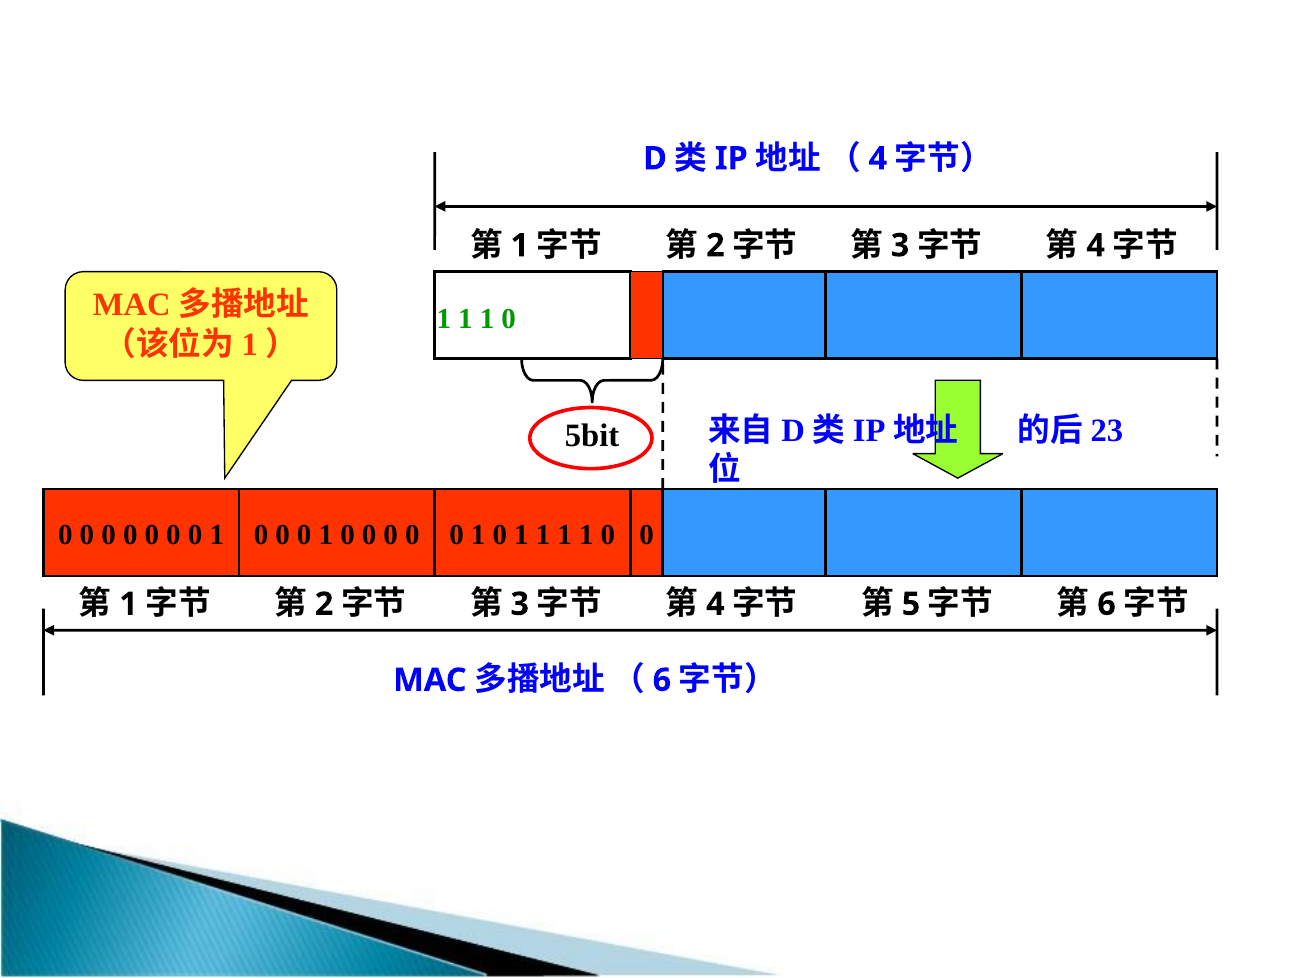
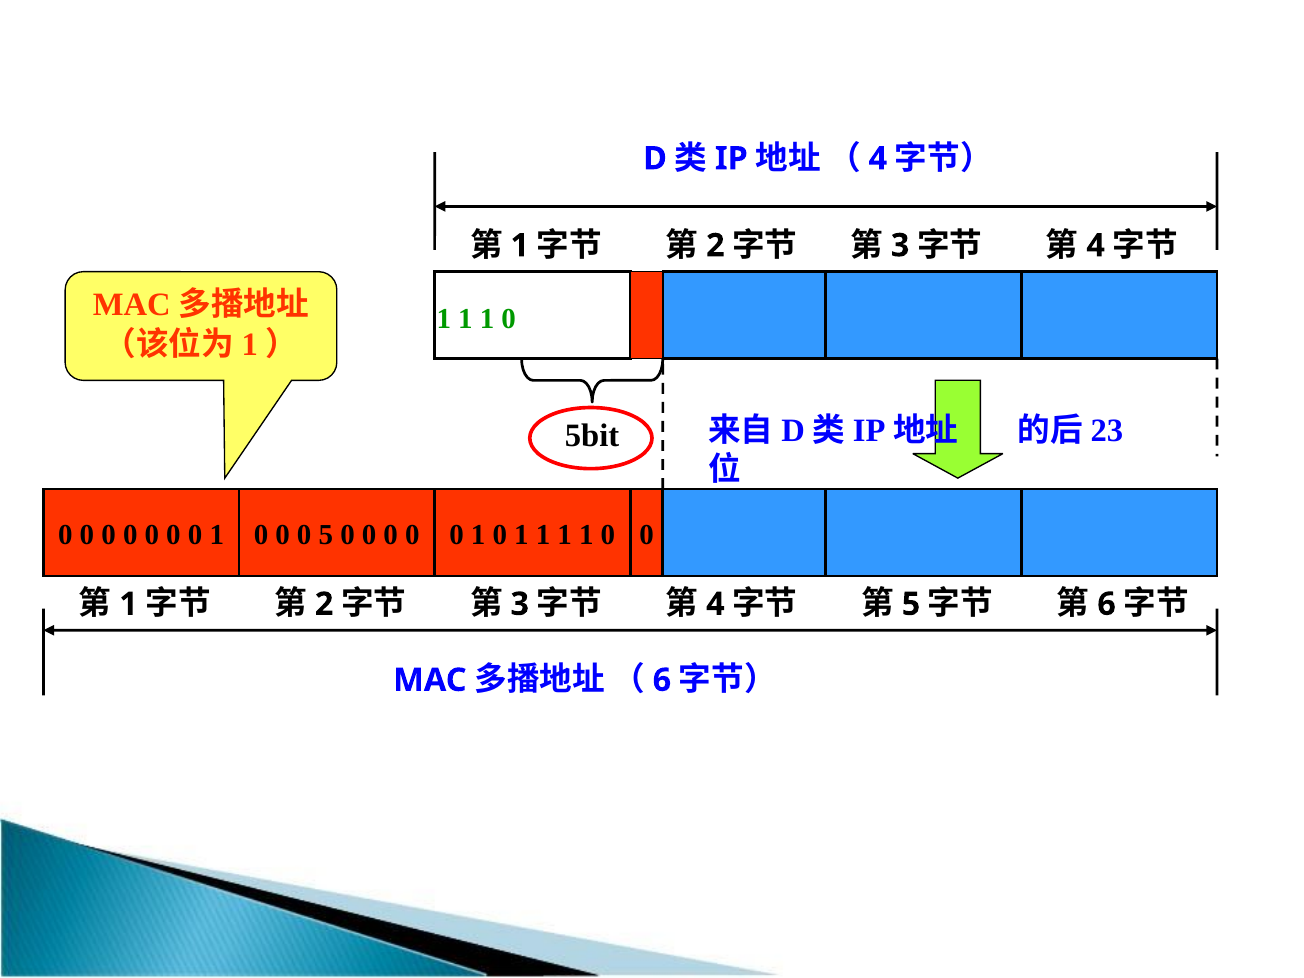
1: 1 -> 5 (326, 534)
